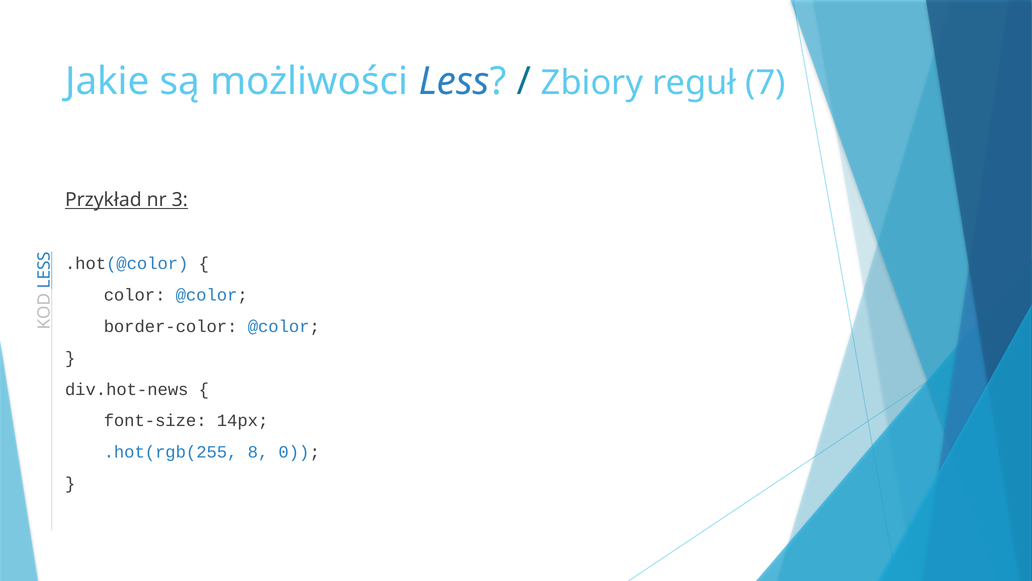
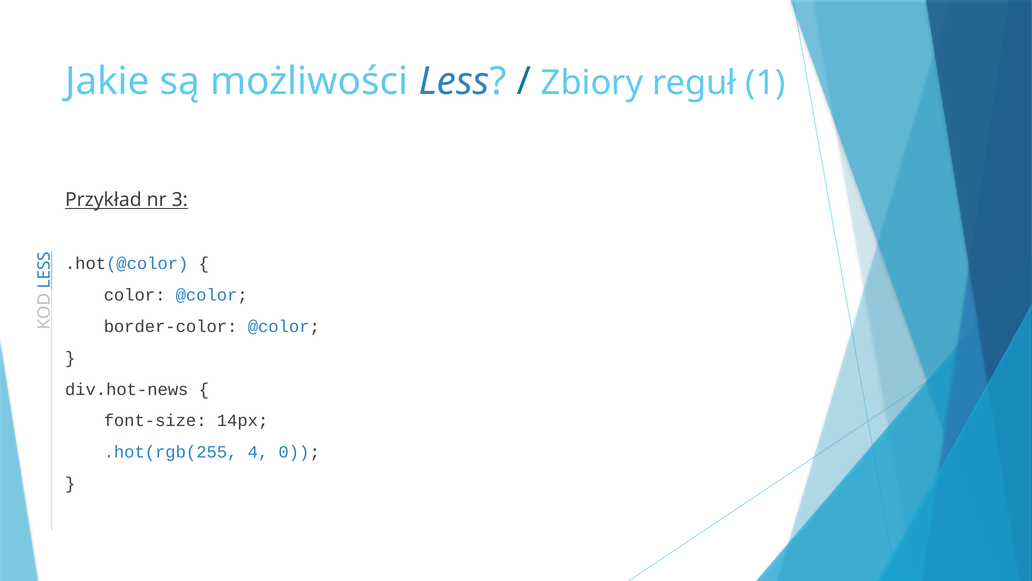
7: 7 -> 1 (765, 83)
8: 8 -> 4 (258, 452)
